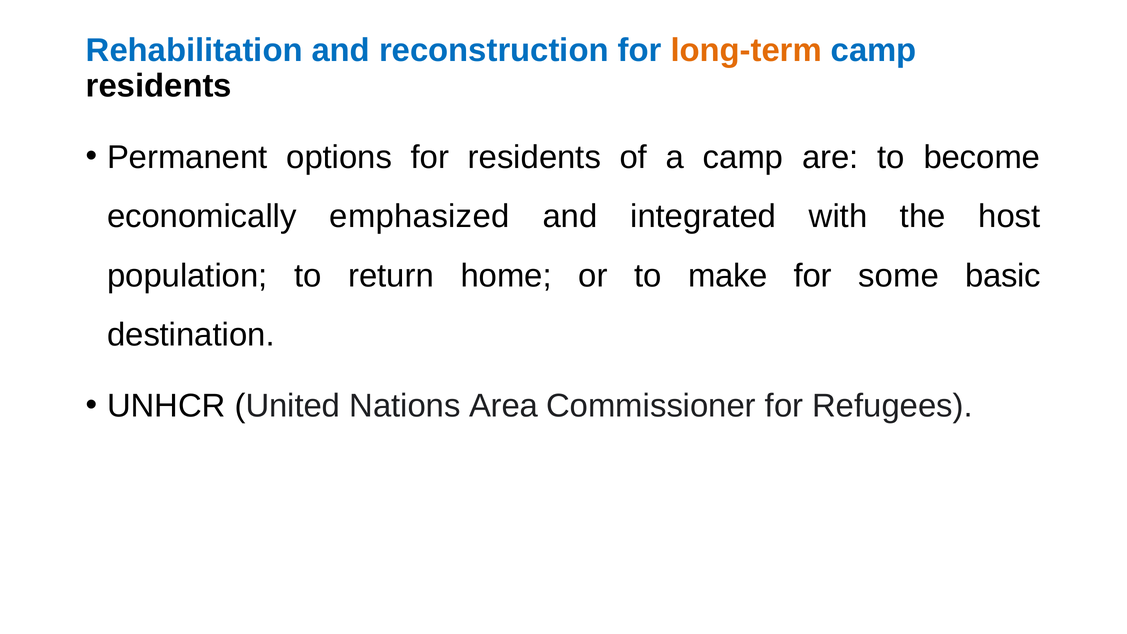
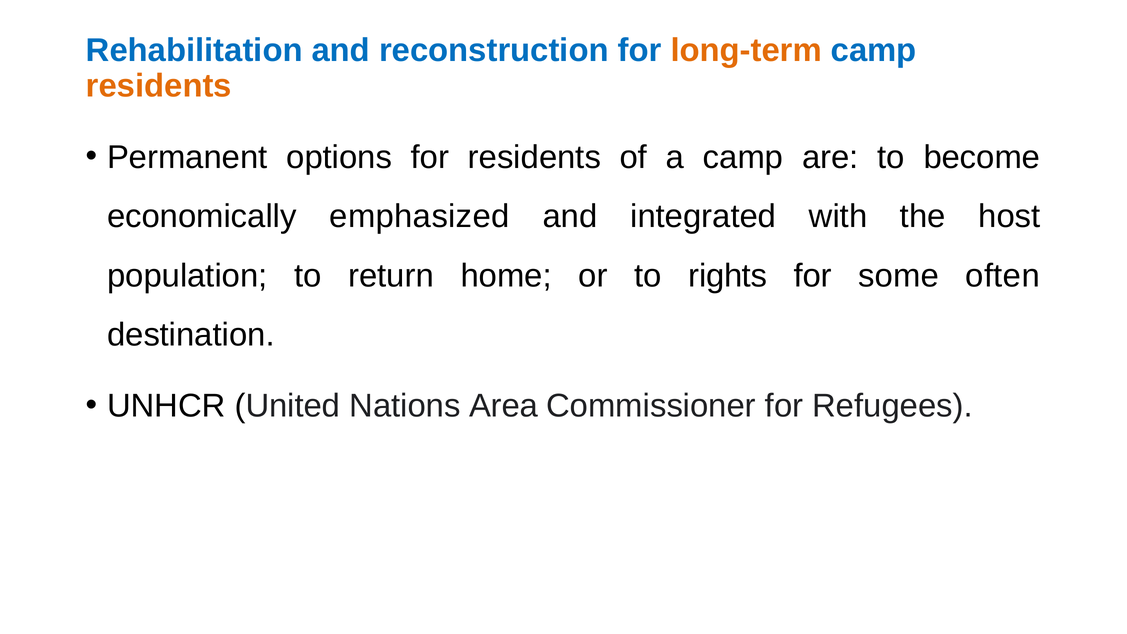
residents colour: black -> orange (159, 86)
make: make -> rights (728, 276)
basic: basic -> often (1003, 276)
